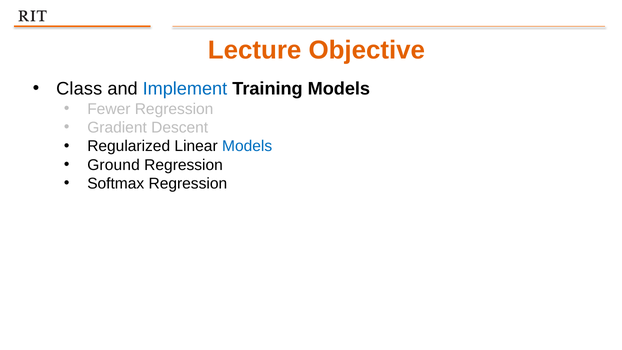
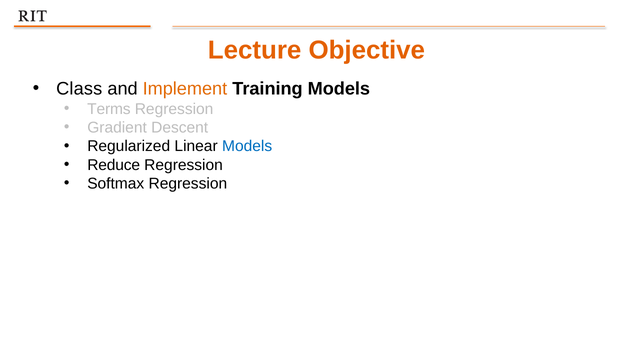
Implement colour: blue -> orange (185, 89)
Fewer: Fewer -> Terms (109, 109)
Ground: Ground -> Reduce (114, 165)
